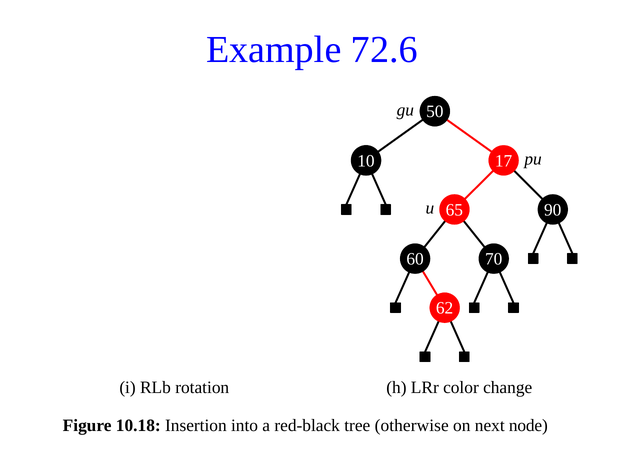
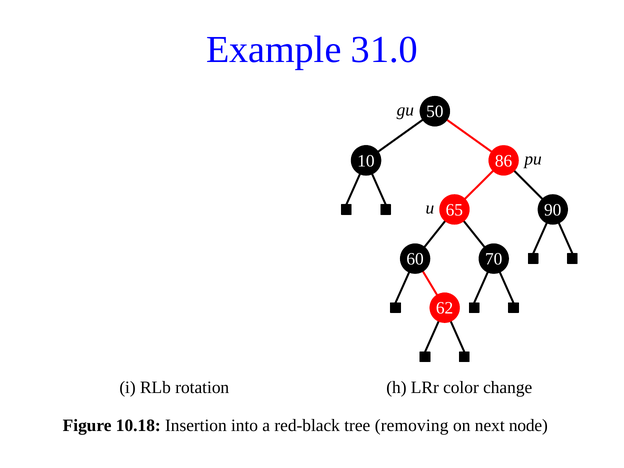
72.6: 72.6 -> 31.0 (384, 50)
17: 17 -> 86 (504, 161)
otherwise: otherwise -> removing (412, 426)
